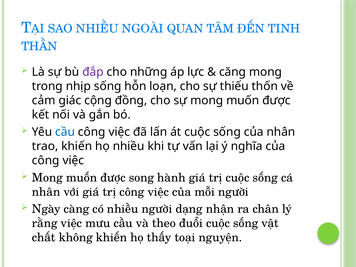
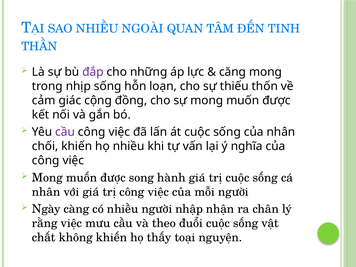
cầu colour: blue -> purple (65, 132)
trao: trao -> chối (45, 146)
dạng: dạng -> nhập (189, 209)
